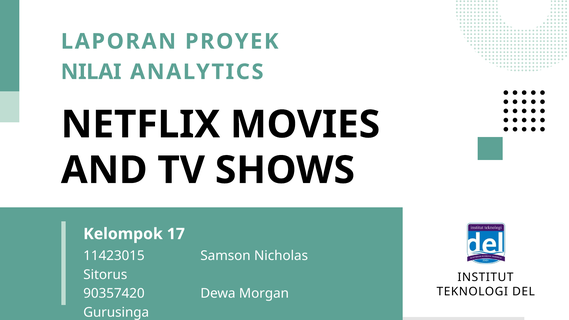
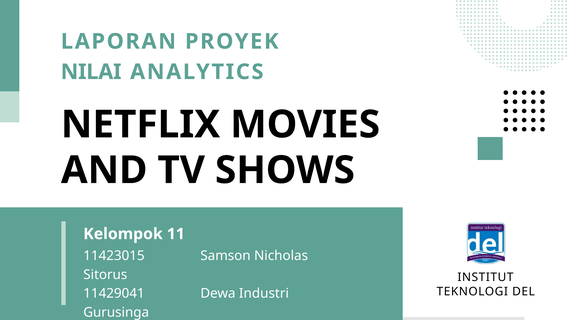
17: 17 -> 11 (176, 234)
90357420: 90357420 -> 11429041 (114, 294)
Morgan: Morgan -> Industri (264, 294)
